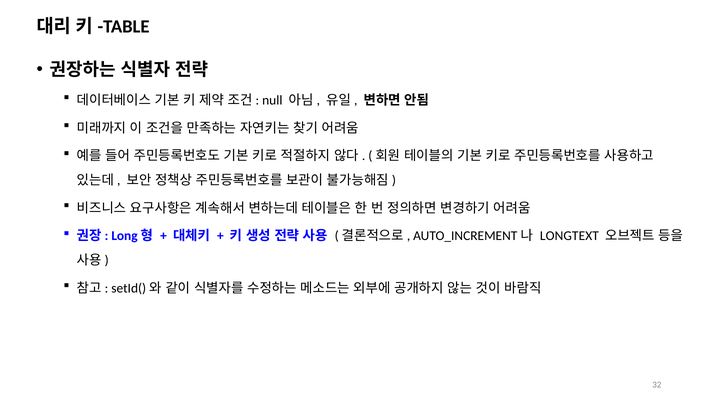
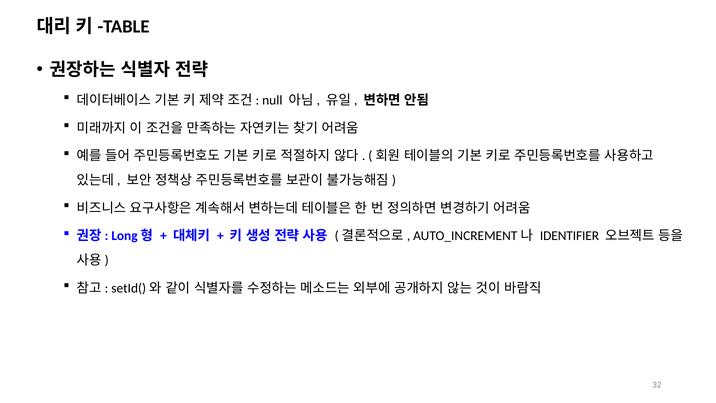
LONGTEXT: LONGTEXT -> IDENTIFIER (570, 236)
